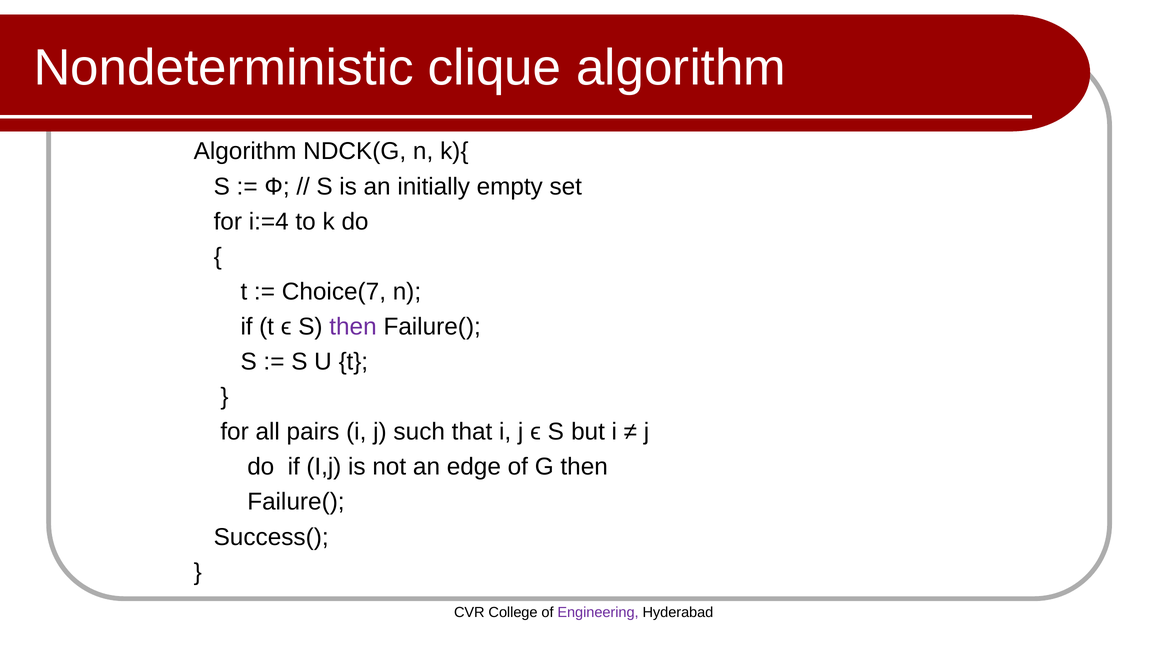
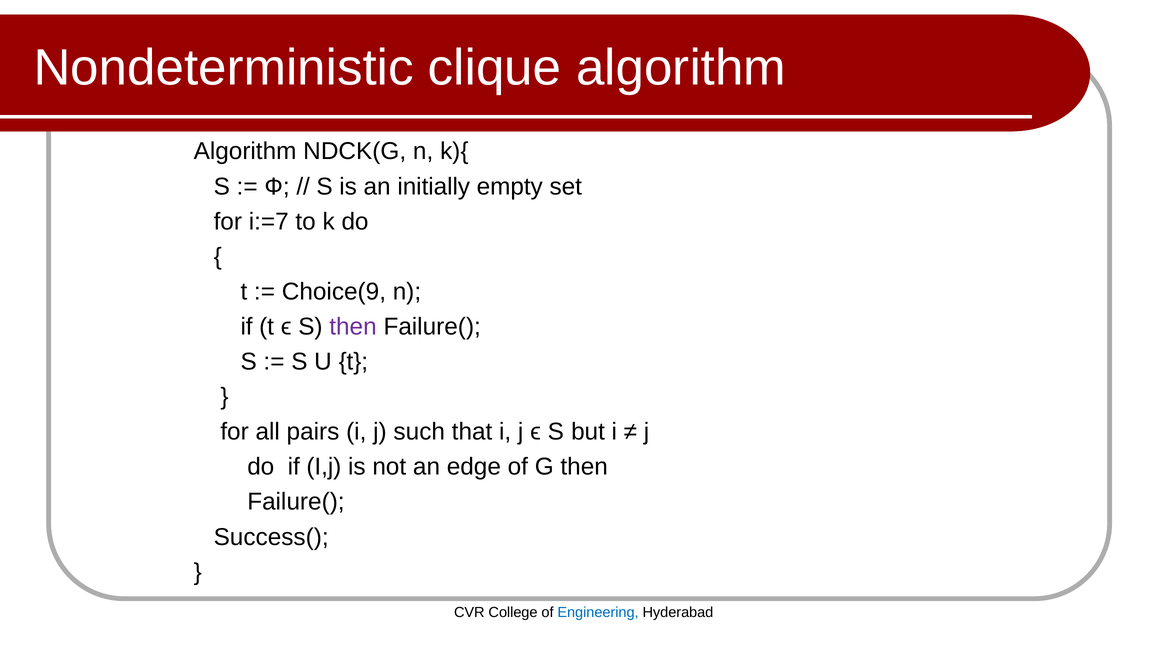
i:=4: i:=4 -> i:=7 (269, 222)
Choice(7: Choice(7 -> Choice(9 (334, 292)
Engineering colour: purple -> blue (598, 612)
